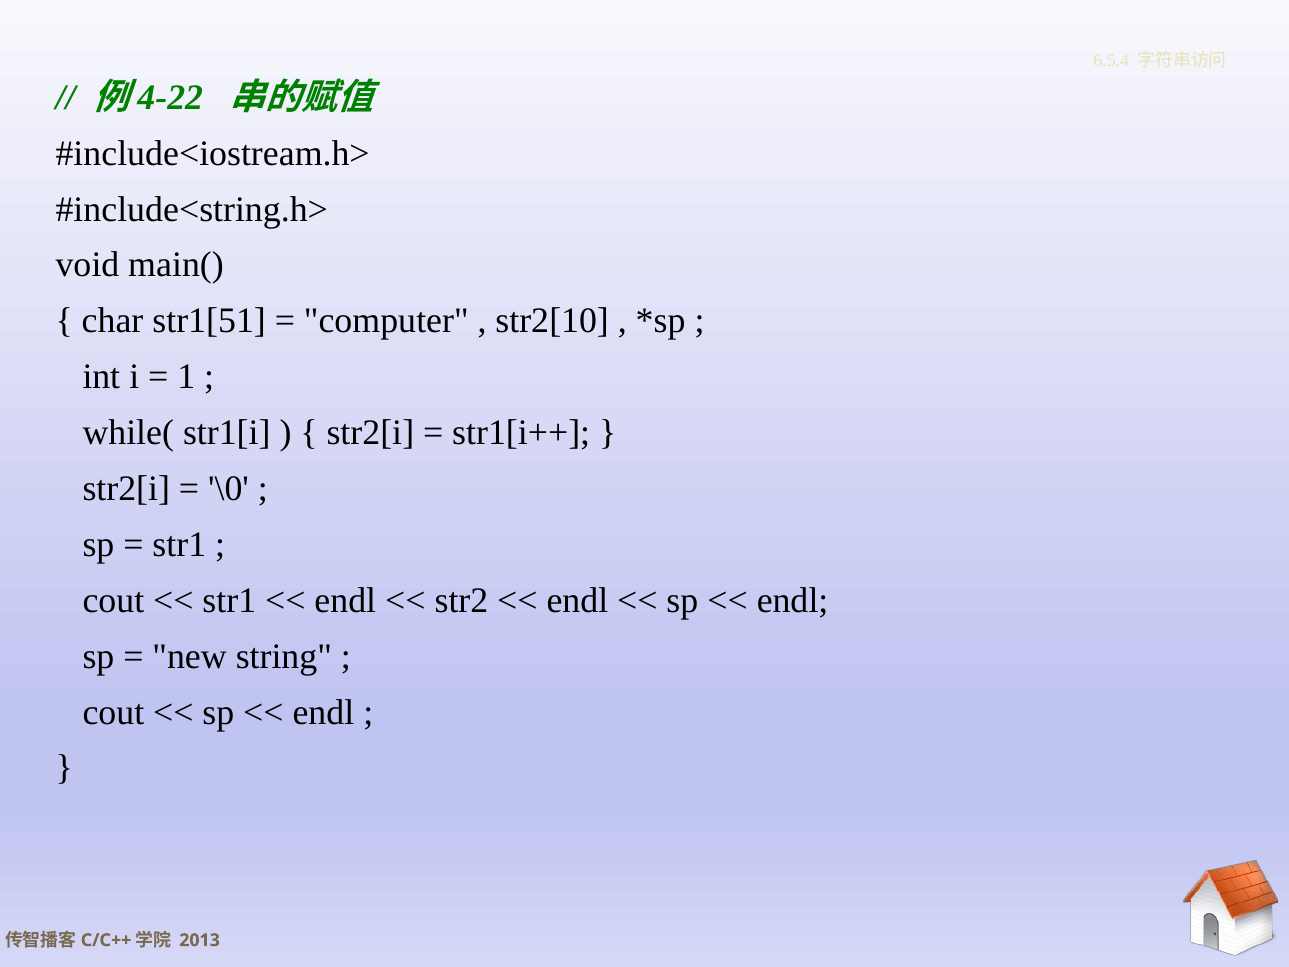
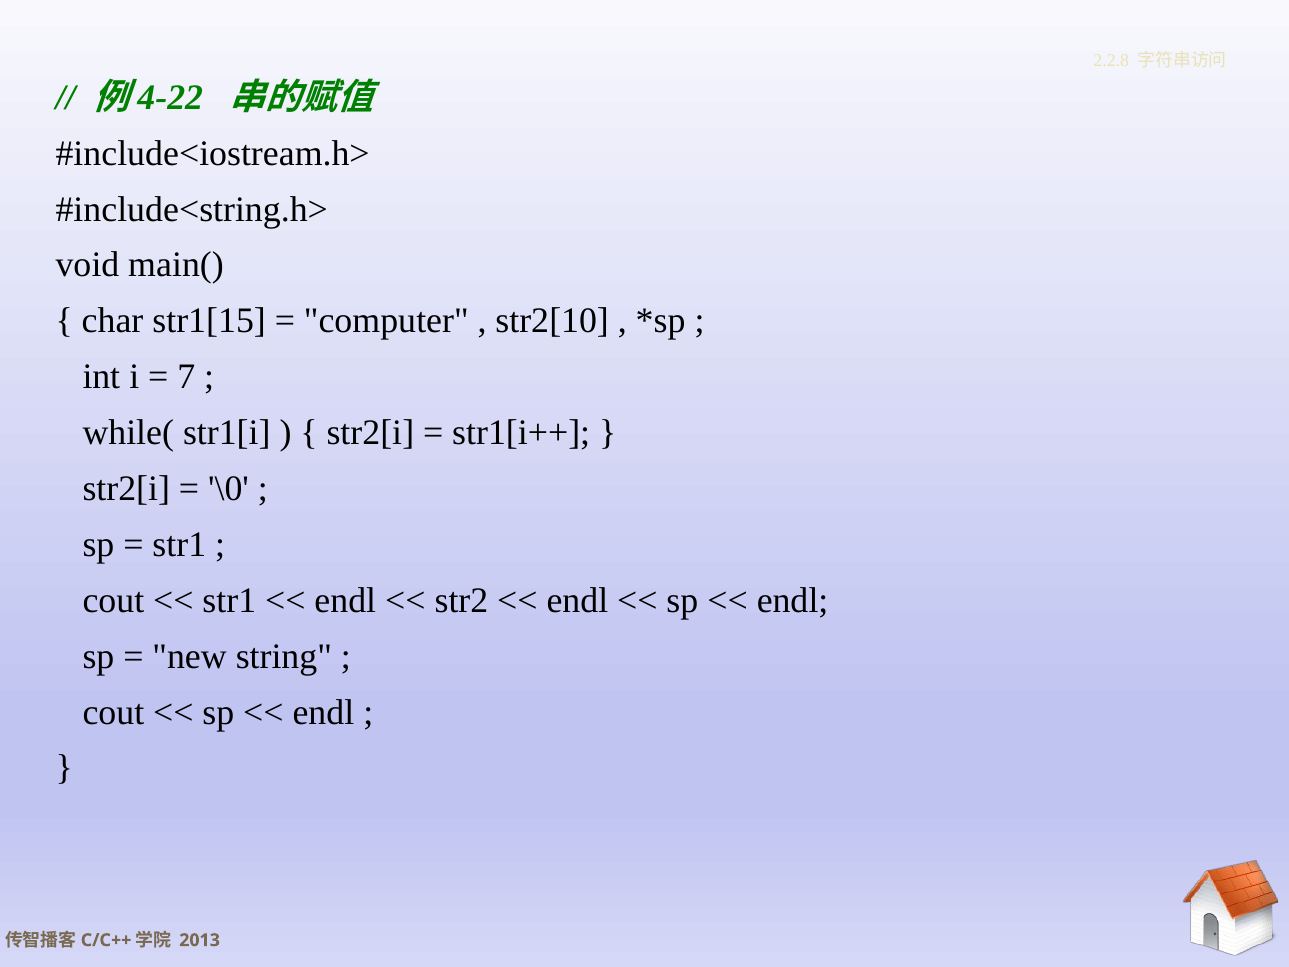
6.5.4: 6.5.4 -> 2.2.8 (1111, 60)
str1[51: str1[51 -> str1[15 (209, 321)
1: 1 -> 7 (186, 377)
